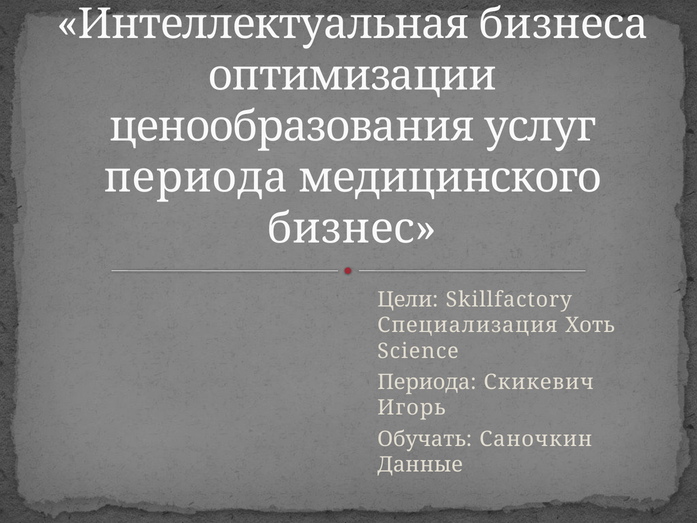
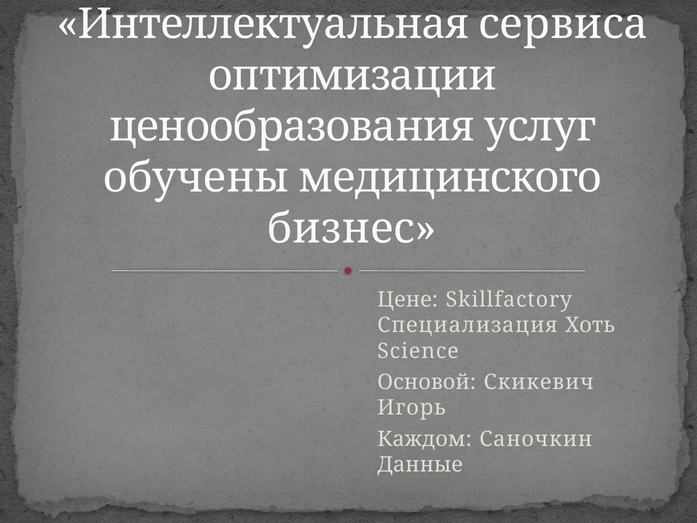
бизнеса: бизнеса -> сервиса (563, 24)
периода: периода -> обучены (196, 178)
Цели: Цели -> Цене (408, 300)
Периода: Периода -> Основой (427, 382)
Обучать: Обучать -> Каждом (425, 439)
